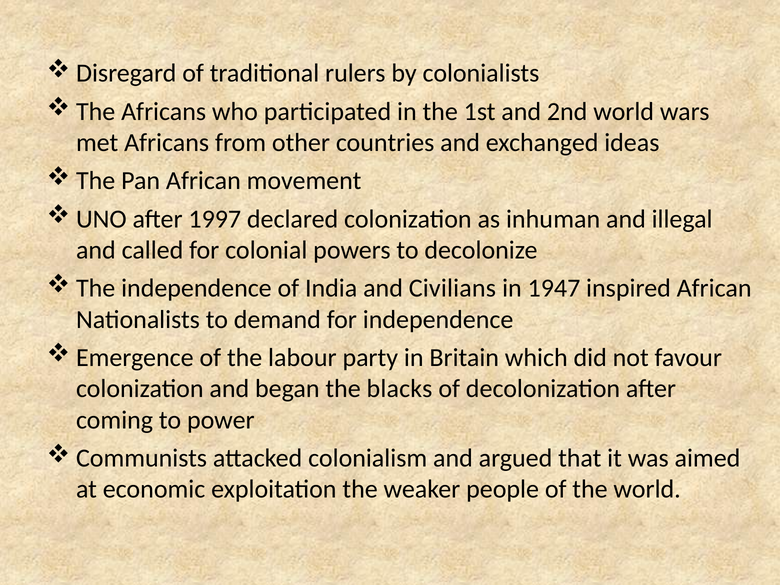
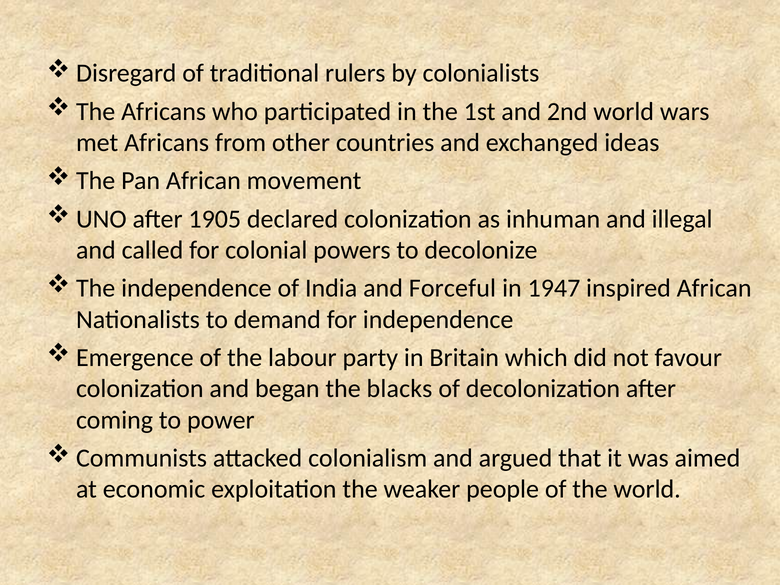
1997: 1997 -> 1905 (215, 219)
Civilians: Civilians -> Forceful (452, 288)
